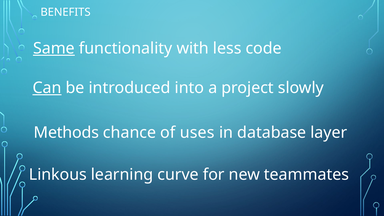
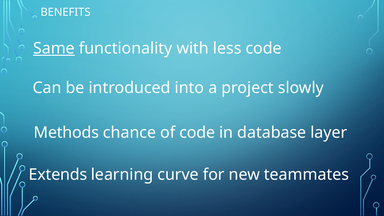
Can underline: present -> none (47, 88)
of uses: uses -> code (197, 133)
Linkous: Linkous -> Extends (58, 175)
